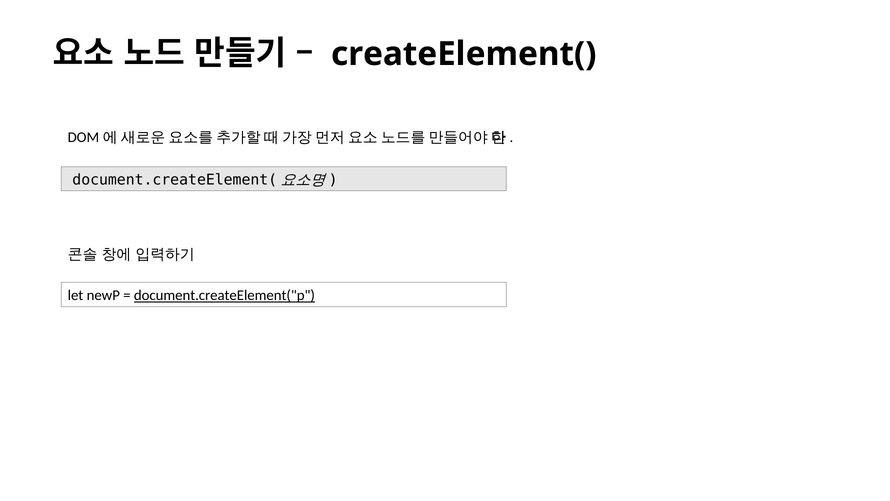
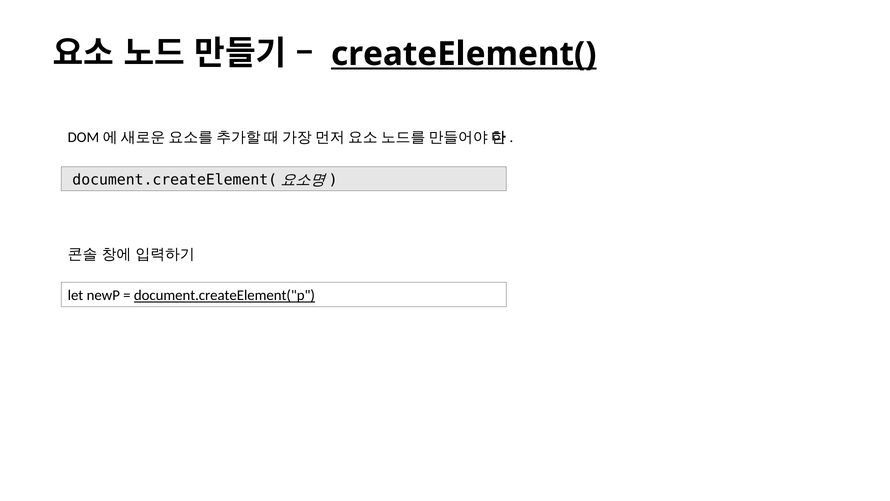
createElement( underline: none -> present (464, 54)
